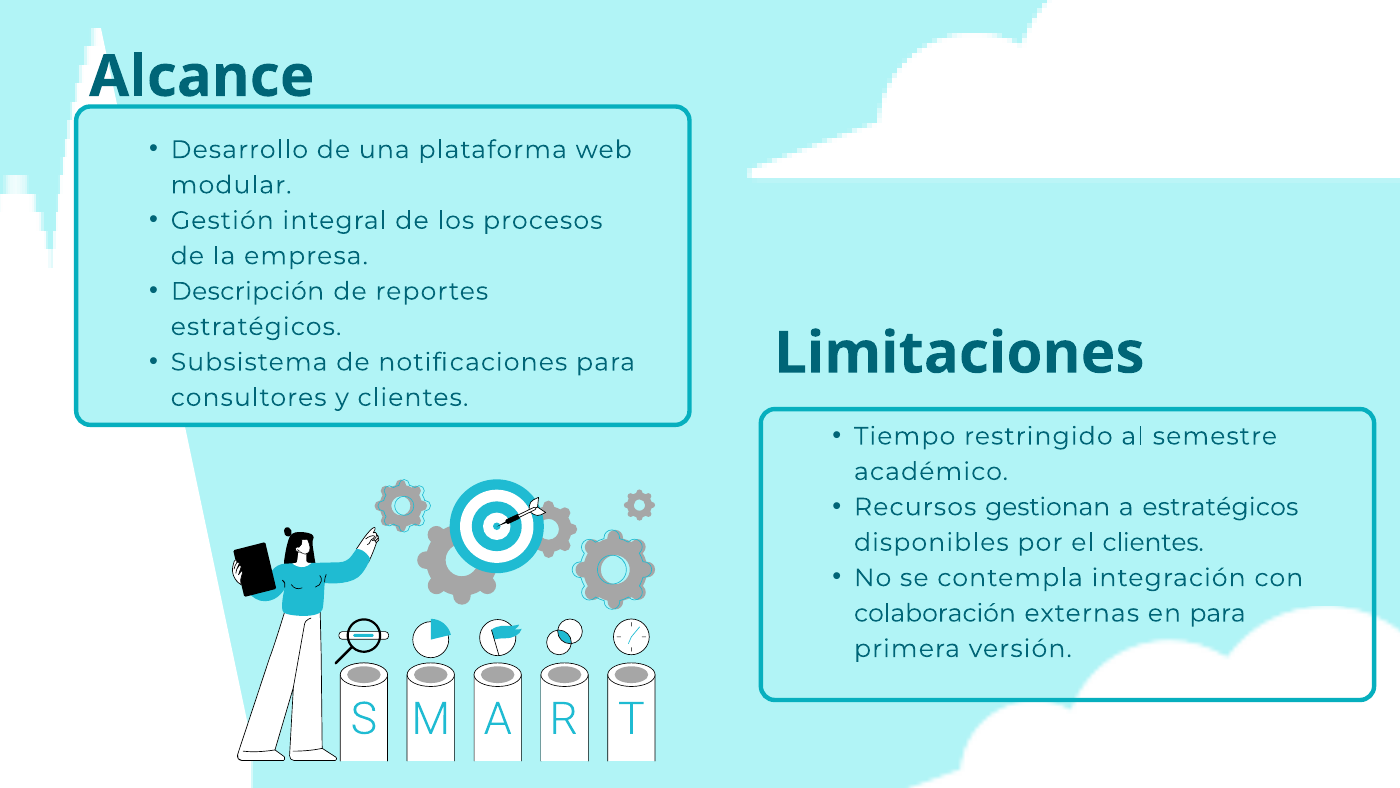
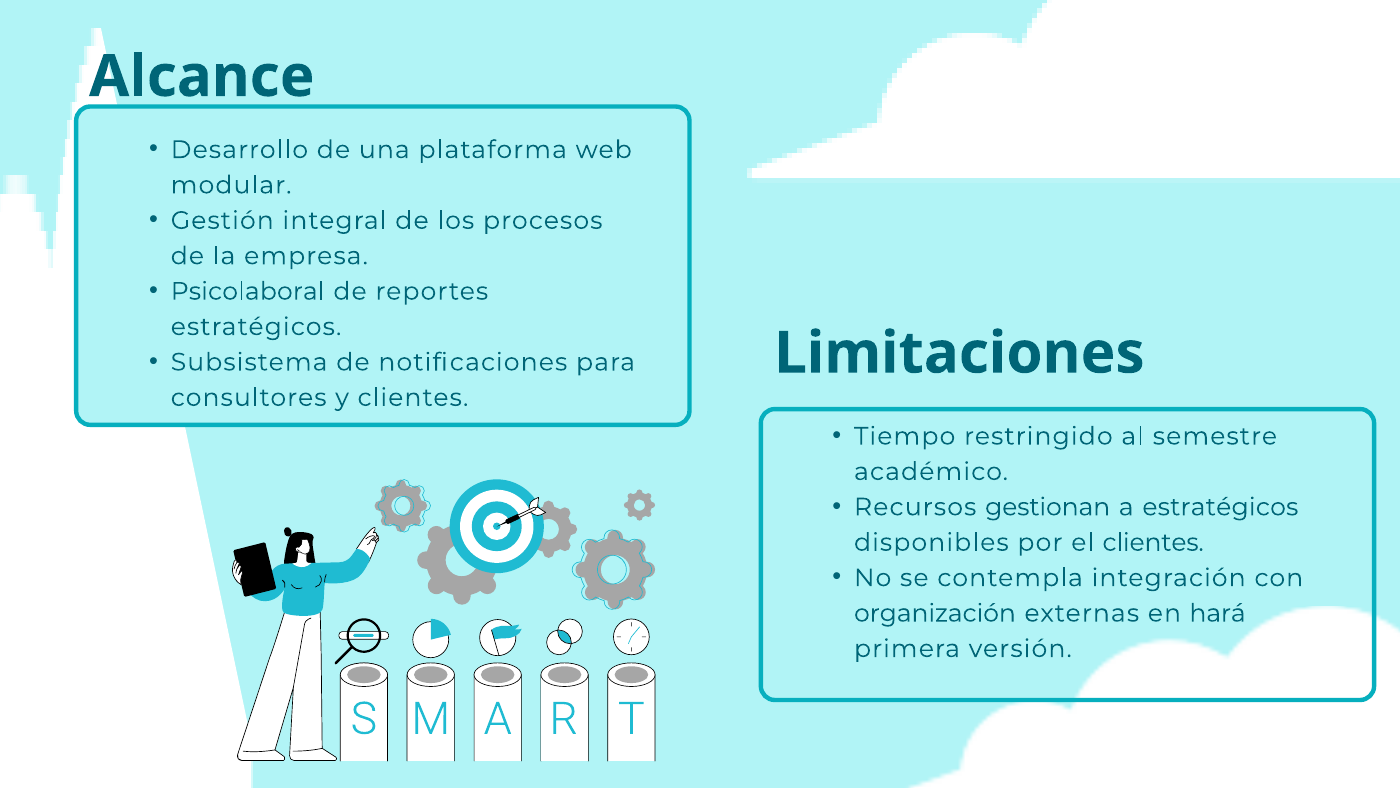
Descripción: Descripción -> Psicolaboral (248, 291)
colaboración: colaboración -> organización (935, 613)
en para: para -> hará (1218, 613)
